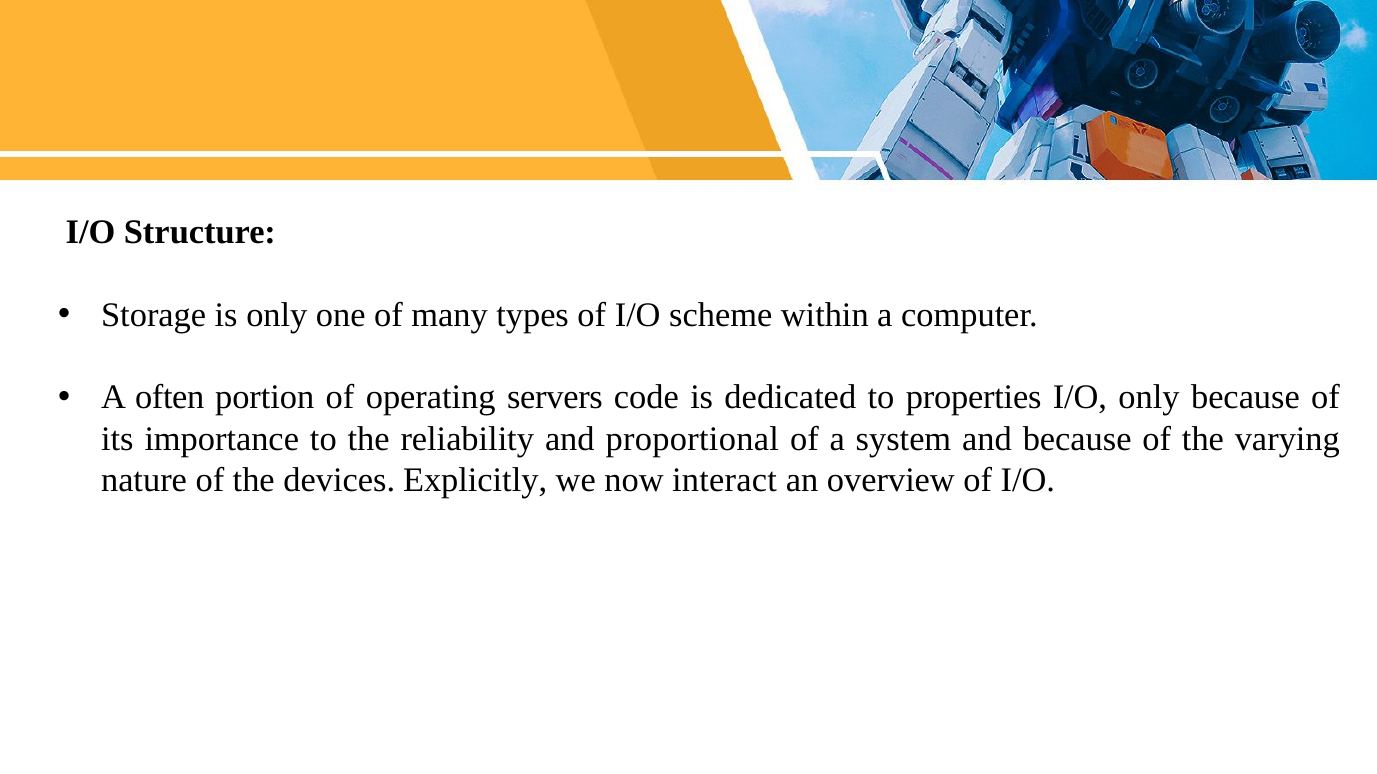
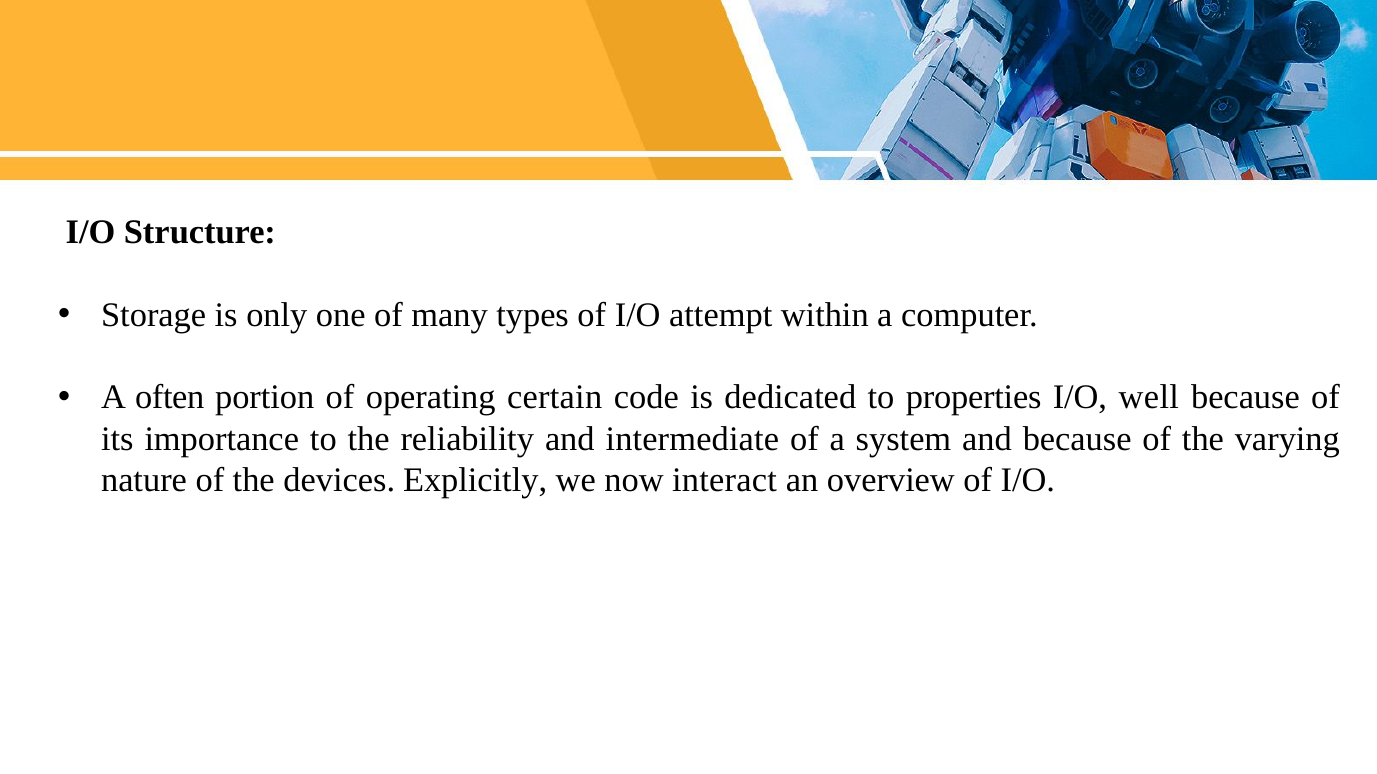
scheme: scheme -> attempt (721, 315)
servers: servers -> certain (555, 398)
I/O only: only -> well (1149, 398)
proportional: proportional -> intermediate (692, 439)
